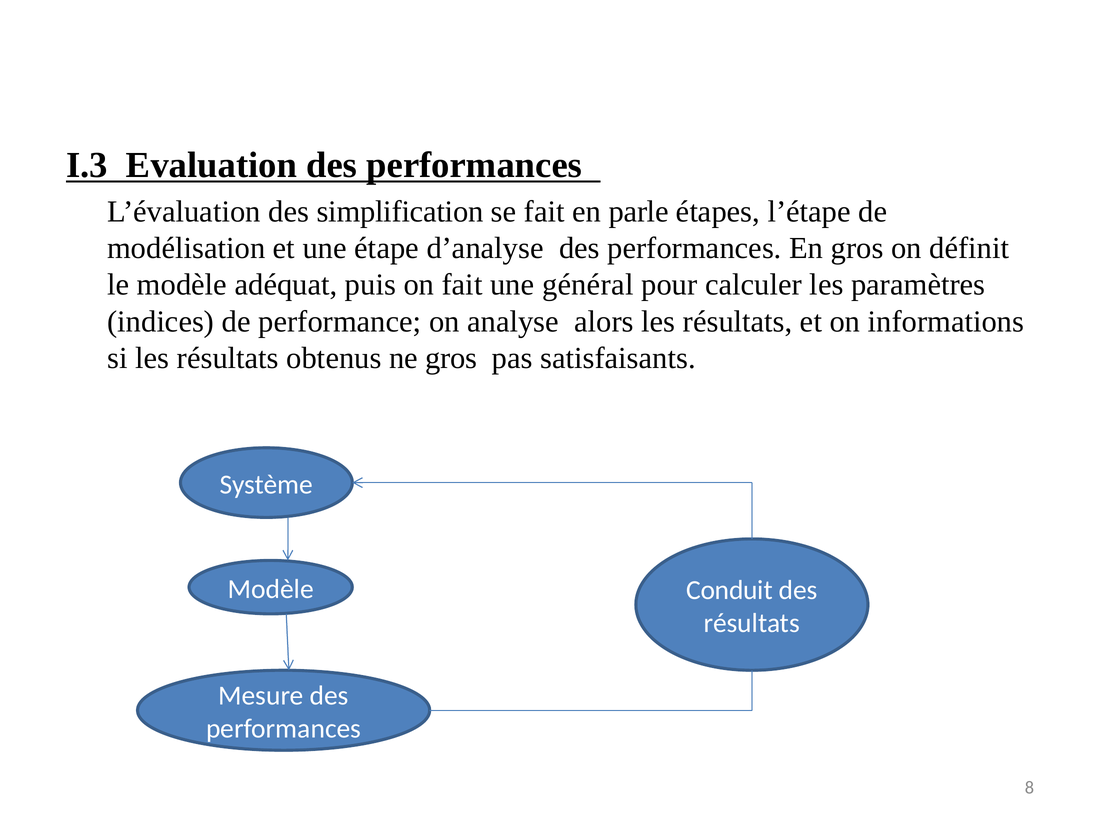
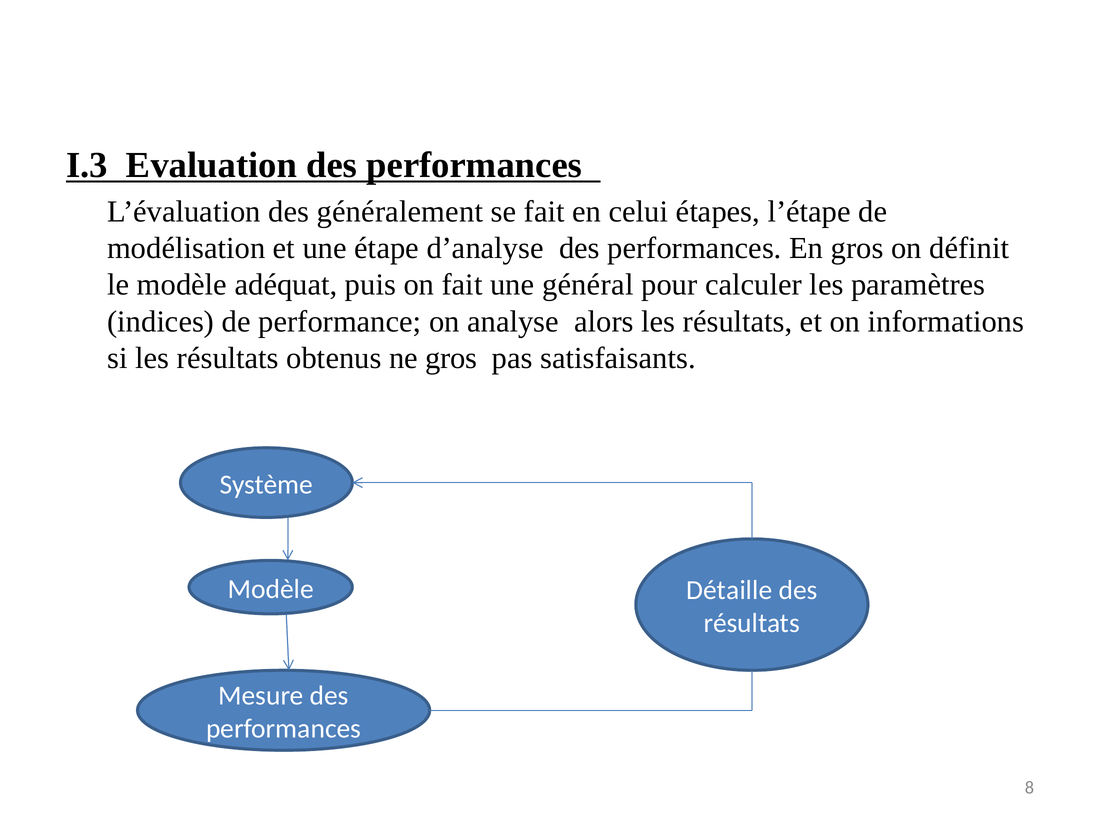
simplification: simplification -> généralement (400, 211)
parle: parle -> celui (639, 211)
Conduit: Conduit -> Détaille (729, 590)
